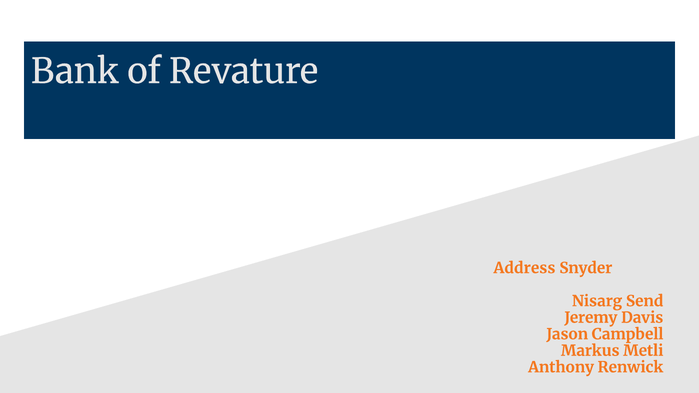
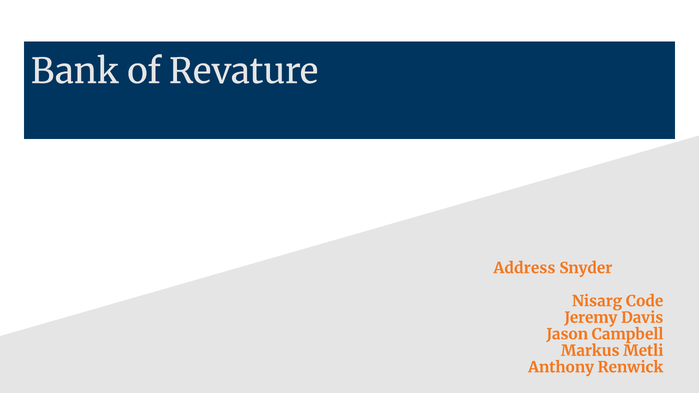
Send: Send -> Code (645, 301)
